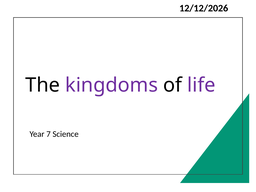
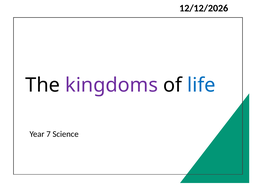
life colour: purple -> blue (201, 85)
